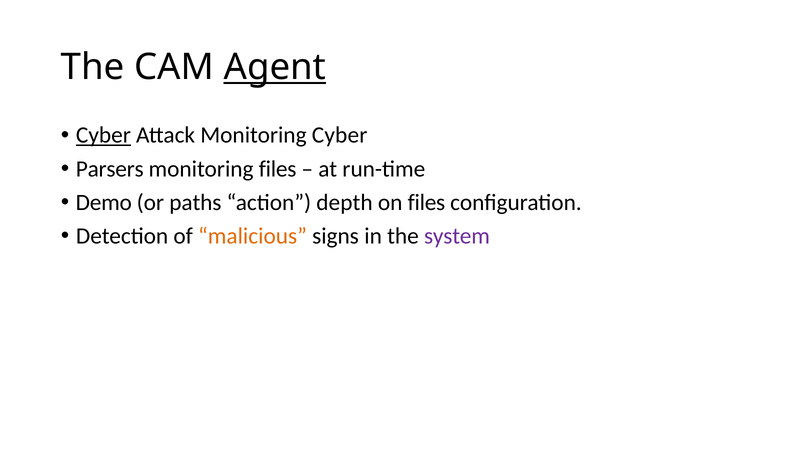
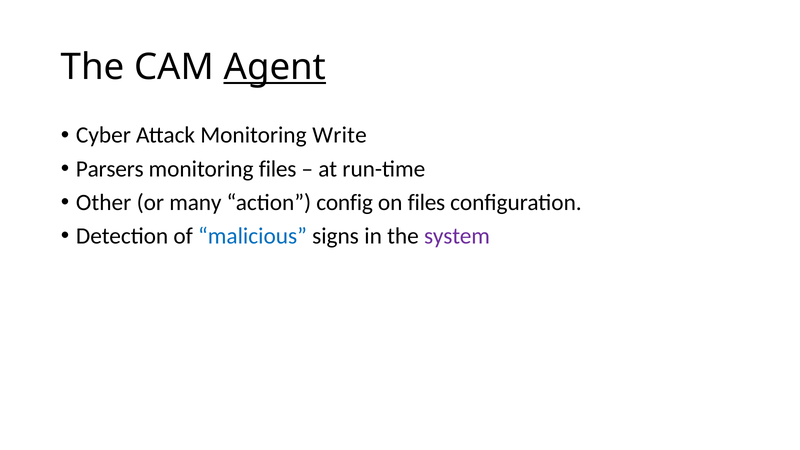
Cyber underline: present -> none (103, 135)
Monitoring Cyber: Cyber -> Write (340, 135)
Demo: Demo -> Other (104, 202)
paths: paths -> many (195, 202)
depth: depth -> config (345, 202)
malicious colour: orange -> blue (253, 236)
